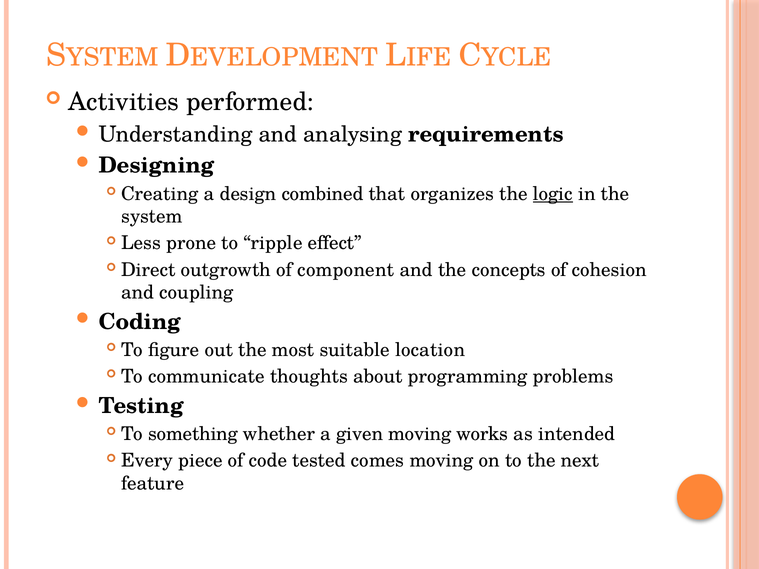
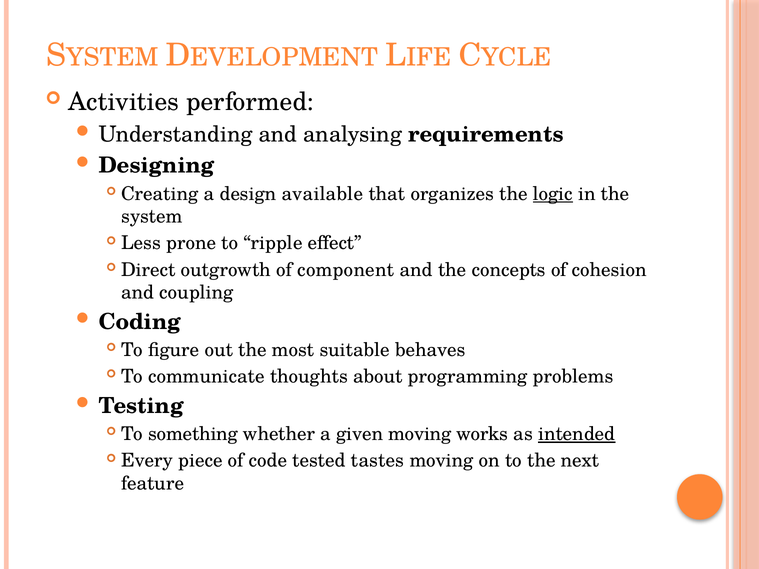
combined: combined -> available (322, 194)
location: location -> behaves (430, 350)
intended underline: none -> present (577, 434)
comes: comes -> tastes (378, 461)
